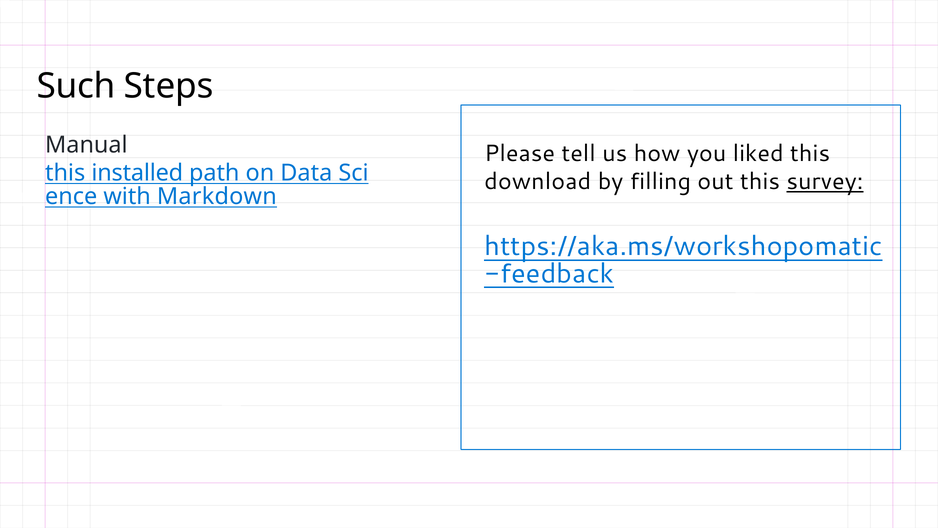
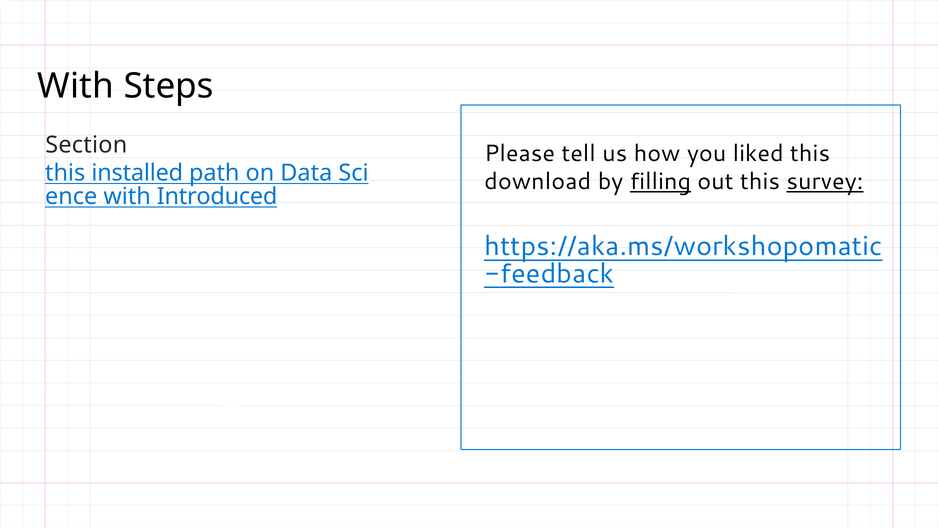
Such: Such -> With (76, 86)
Manual: Manual -> Section (86, 145)
filling underline: none -> present (660, 181)
Markdown: Markdown -> Introduced (217, 196)
